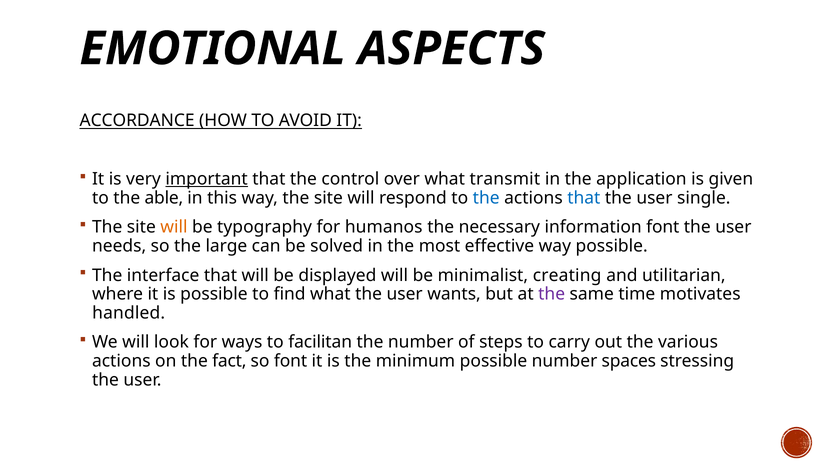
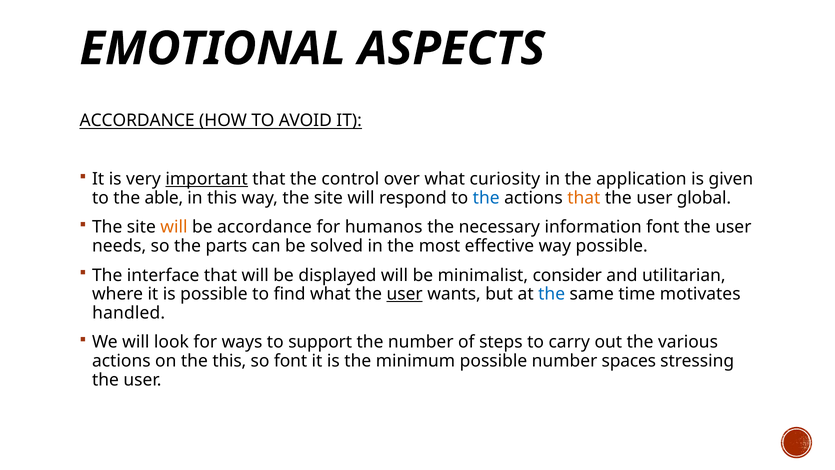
transmit: transmit -> curiosity (505, 179)
that colour: blue -> orange (584, 198)
single: single -> global (704, 198)
be typography: typography -> accordance (264, 227)
large: large -> parts (226, 246)
creating: creating -> consider (567, 275)
user underline: none -> present (405, 294)
the colour: purple -> blue (552, 294)
facilitan: facilitan -> support (320, 342)
the fact: fact -> this (229, 361)
